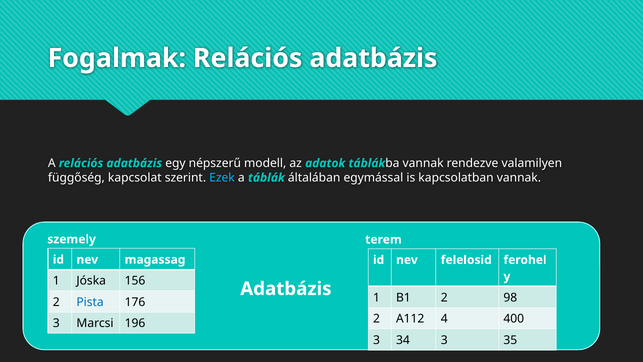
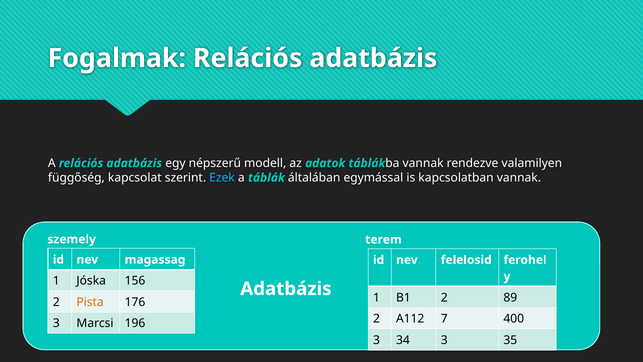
98: 98 -> 89 (510, 297)
Pista colour: blue -> orange (90, 302)
4: 4 -> 7 (444, 319)
